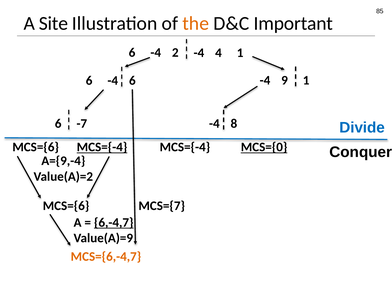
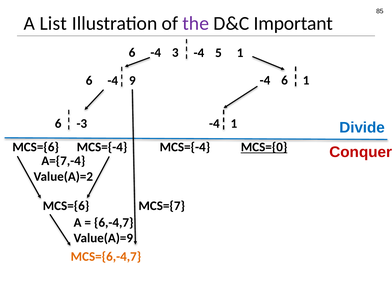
Site: Site -> List (53, 24)
the colour: orange -> purple (196, 24)
2: 2 -> 3 (175, 52)
4: 4 -> 5 (218, 53)
-4 6: 6 -> 9 (132, 80)
-4 9: 9 -> 6 (285, 80)
-7: -7 -> -3 (82, 124)
-4 8: 8 -> 1 (234, 124)
MCS={-4 underline: present -> none (102, 147)
Conquer colour: black -> red (361, 152)
A={9,-4: A={9,-4 -> A={7,-4 (63, 161)
6,-4,7 underline: present -> none (114, 222)
